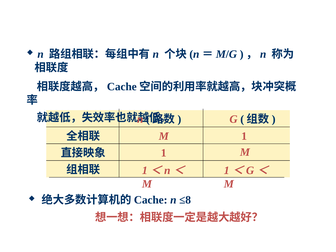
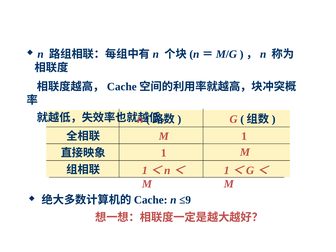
≤8: ≤8 -> ≤9 (185, 200)
